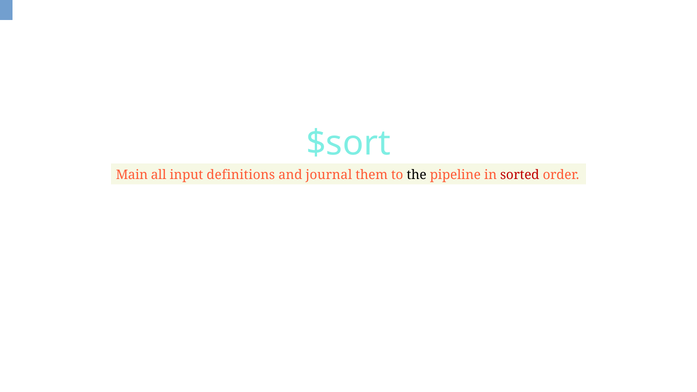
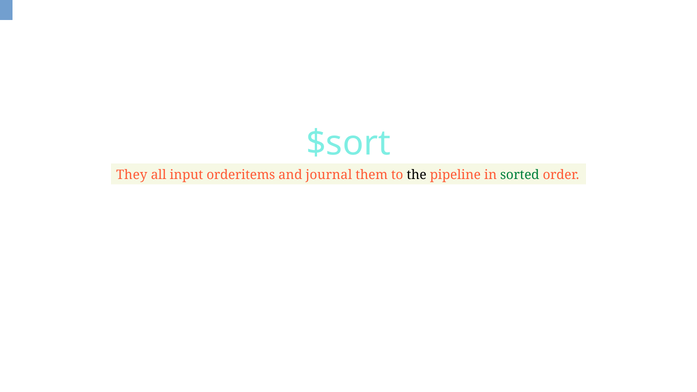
Main: Main -> They (132, 175)
definitions: definitions -> orderitems (241, 175)
sorted colour: red -> green (520, 175)
